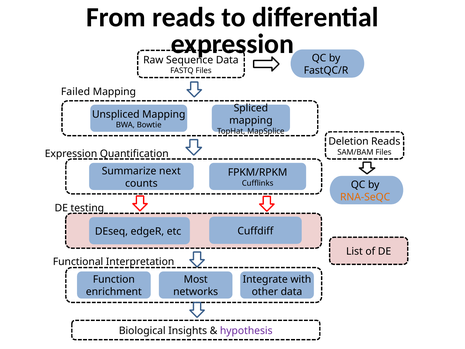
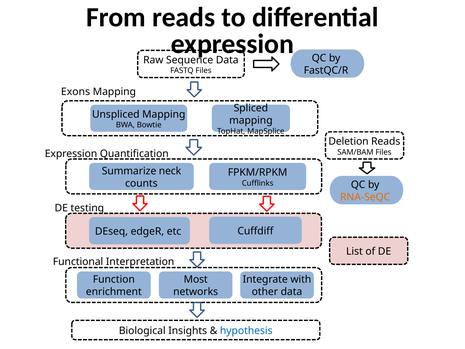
Failed: Failed -> Exons (76, 92)
next: next -> neck (170, 171)
hypothesis colour: purple -> blue (246, 330)
